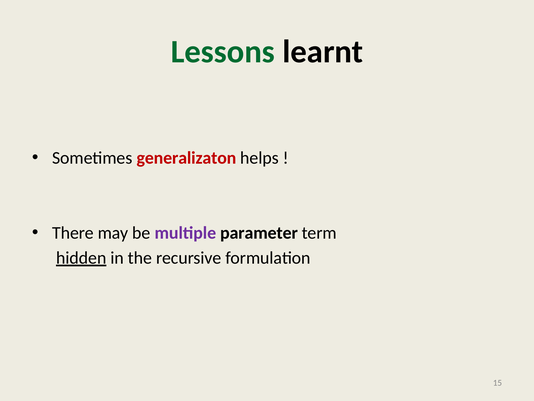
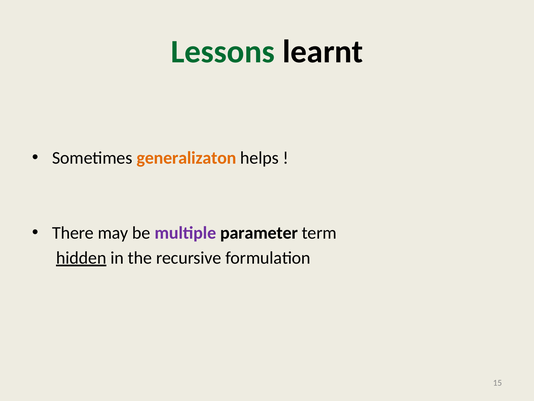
generalizaton colour: red -> orange (186, 158)
